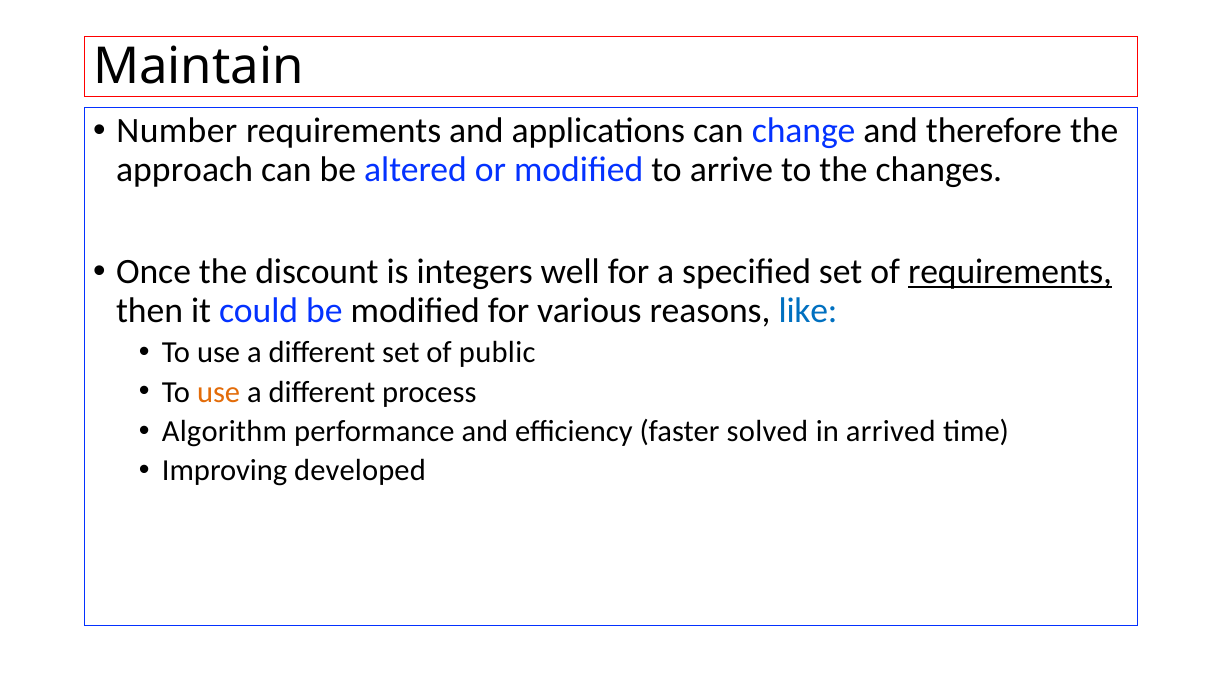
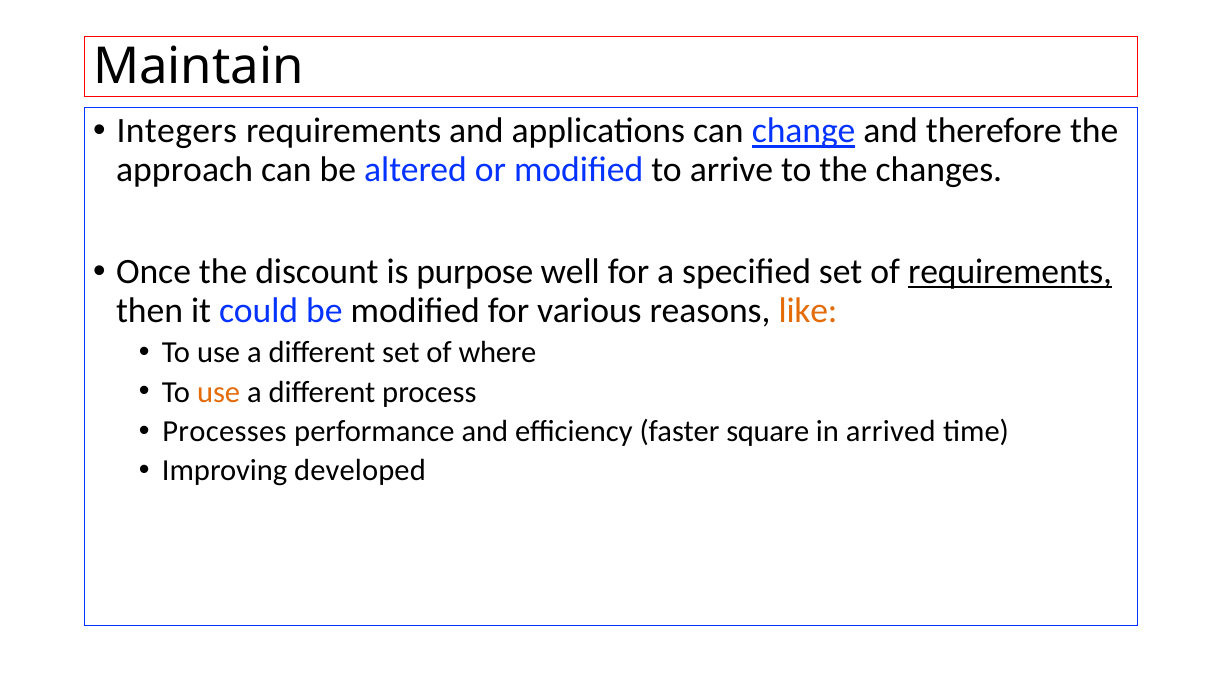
Number: Number -> Integers (177, 131)
change underline: none -> present (804, 131)
integers: integers -> purpose (475, 272)
like colour: blue -> orange (808, 311)
public: public -> where (498, 353)
Algorithm: Algorithm -> Processes (224, 431)
solved: solved -> square (768, 431)
